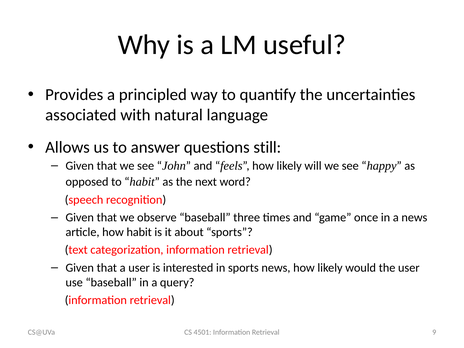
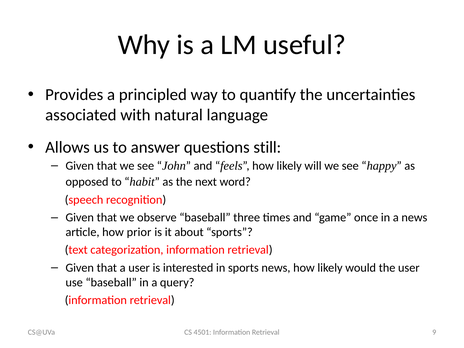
how habit: habit -> prior (139, 232)
